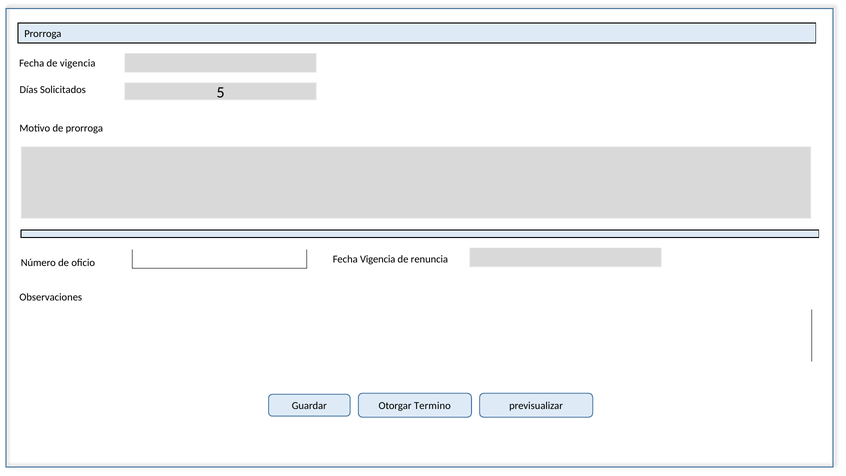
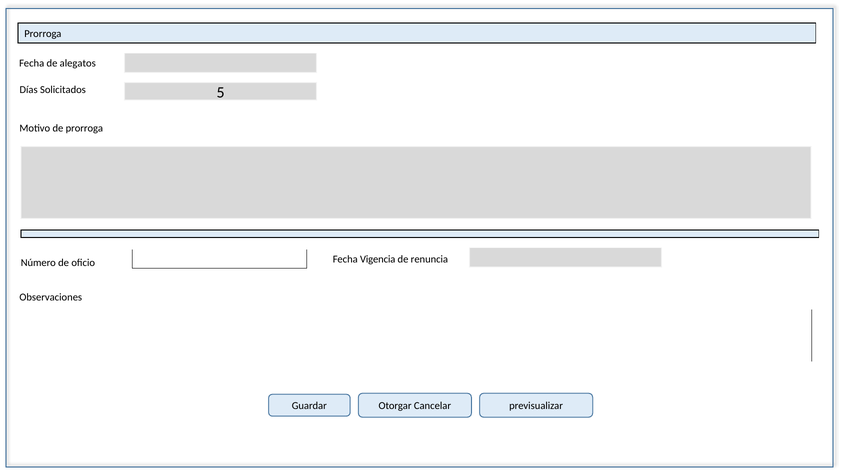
de vigencia: vigencia -> alegatos (78, 63)
Termino: Termino -> Cancelar (432, 406)
